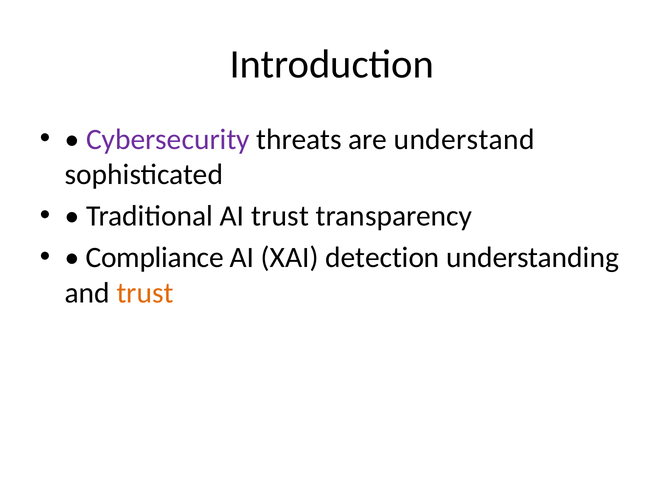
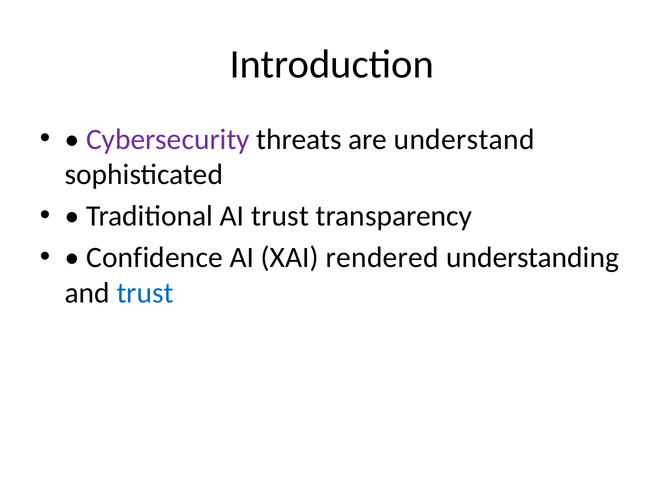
Compliance: Compliance -> Confidence (155, 257)
detection: detection -> rendered (382, 257)
trust colour: orange -> blue (145, 293)
